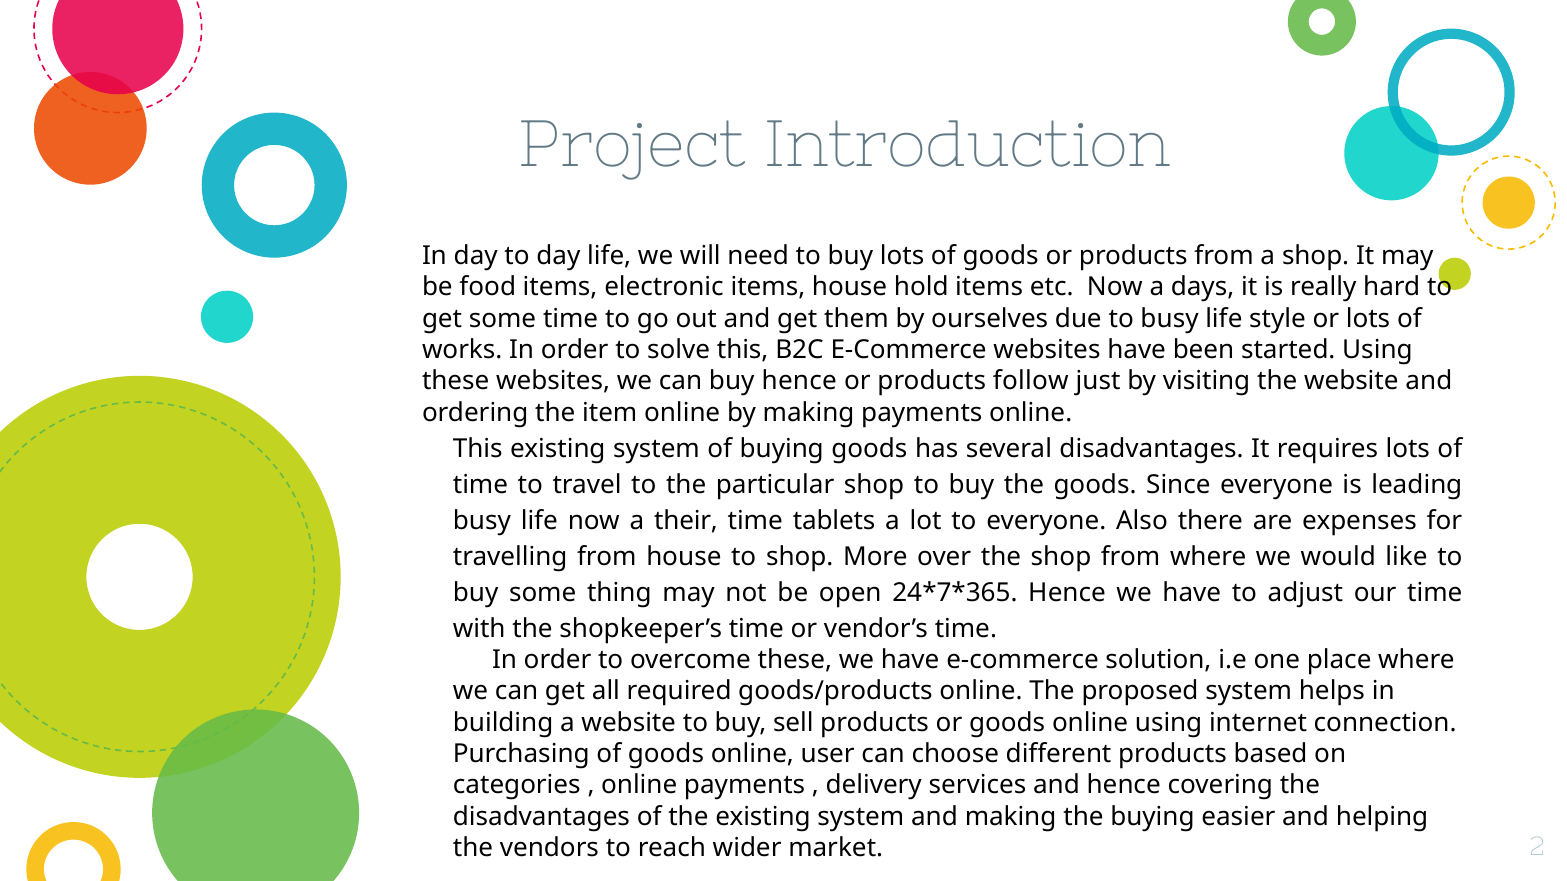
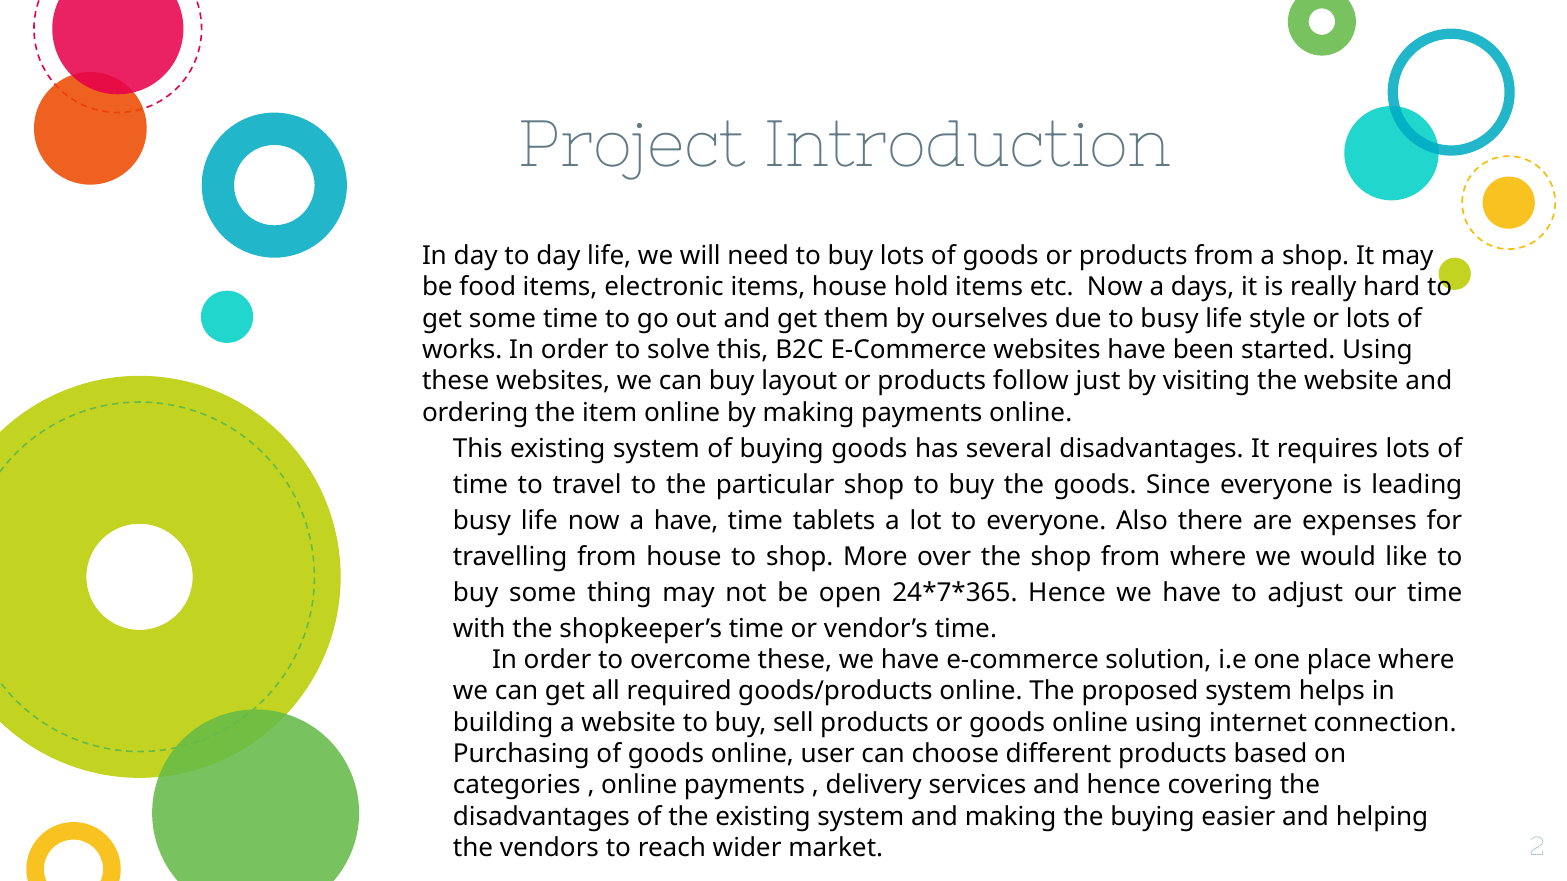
buy hence: hence -> layout (799, 381)
a their: their -> have (686, 521)
